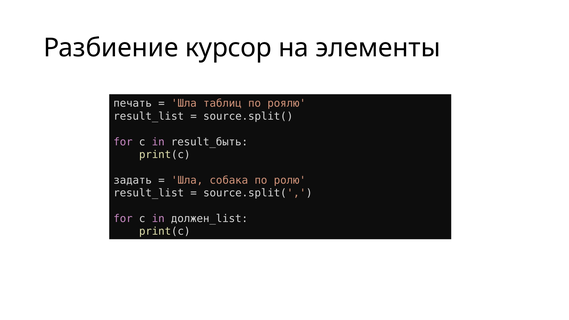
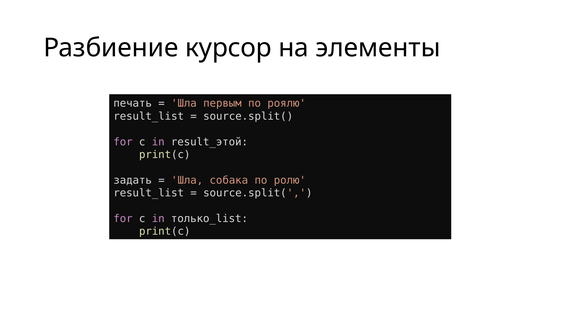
таблиц: таблиц -> первым (222, 103)
result_быть: result_быть -> result_этой (209, 142)
должен_list: должен_list -> только_list (209, 219)
